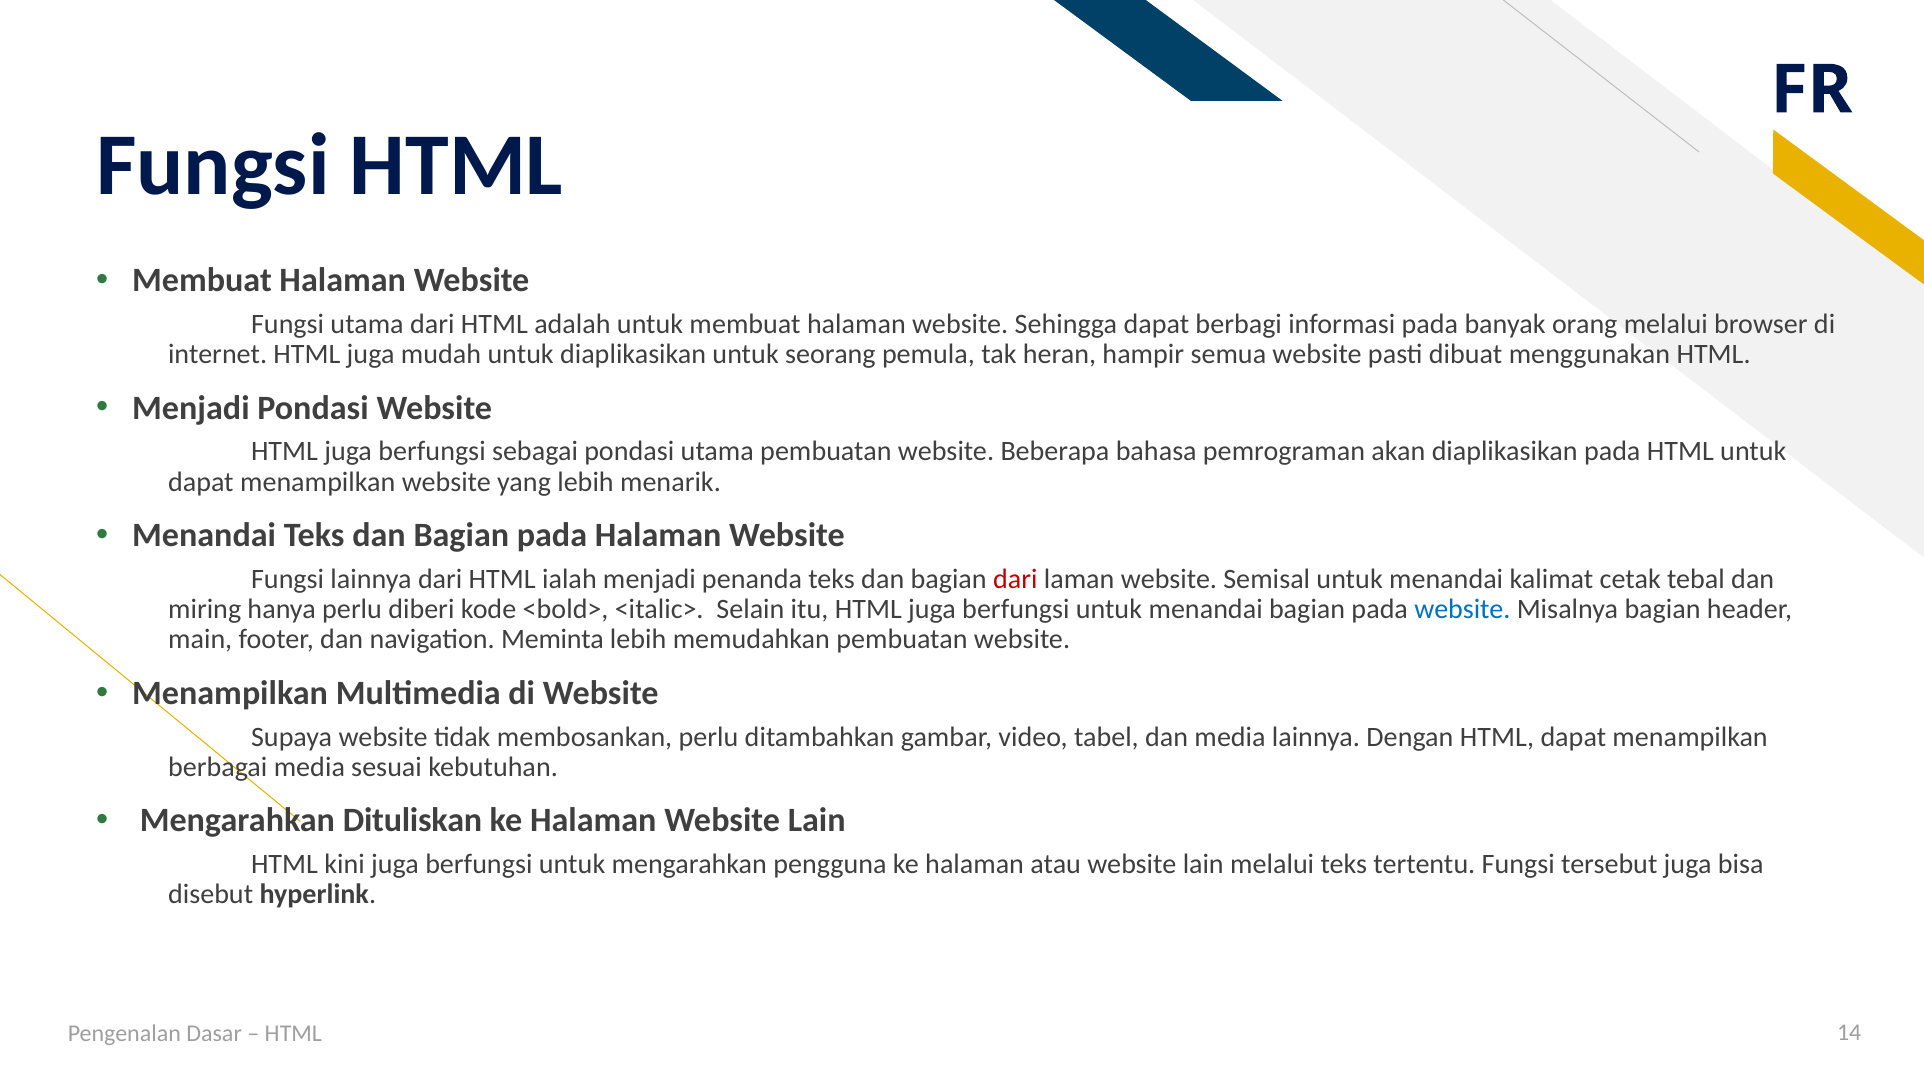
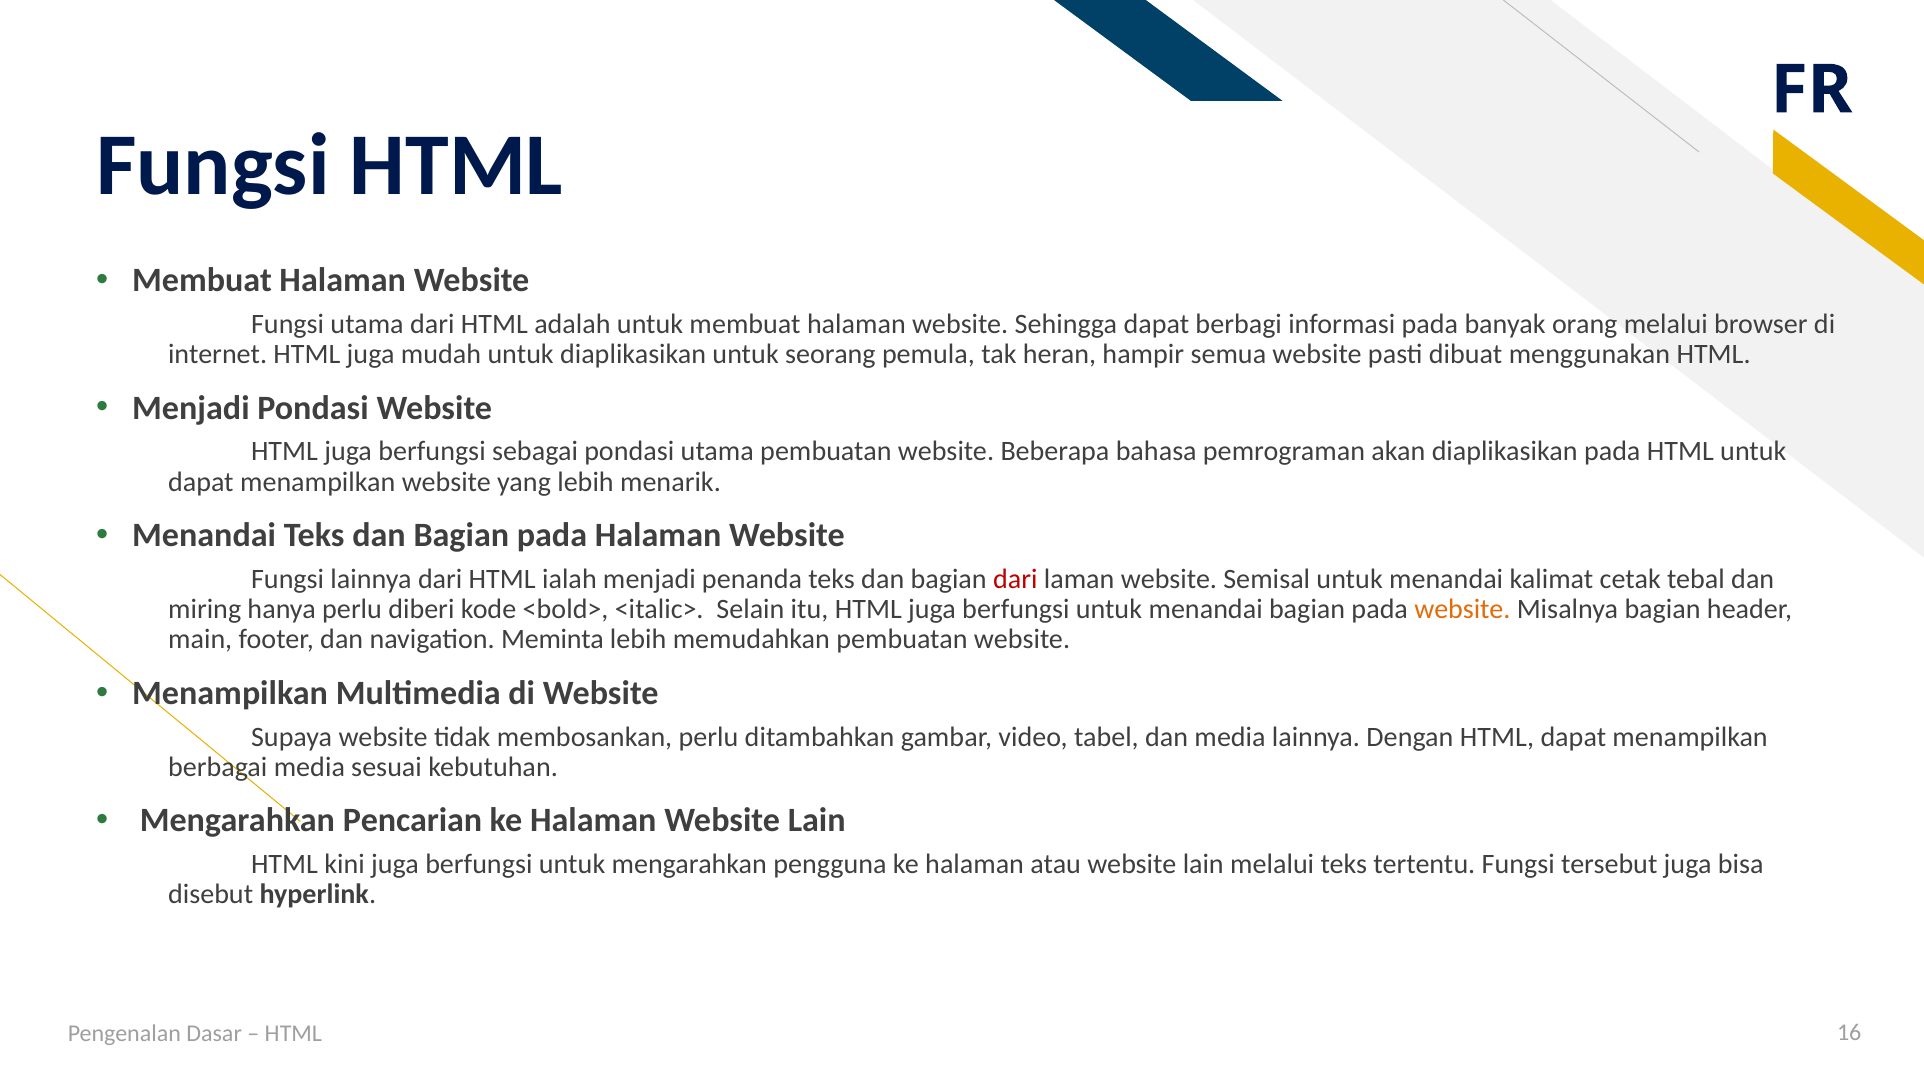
website colour: blue -> orange (1462, 609)
Dituliskan: Dituliskan -> Pencarian (413, 821)
14: 14 -> 16 (1849, 1033)
